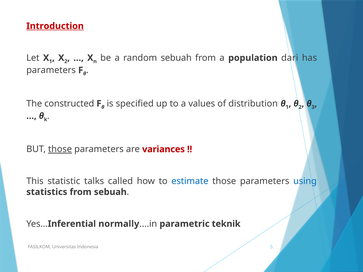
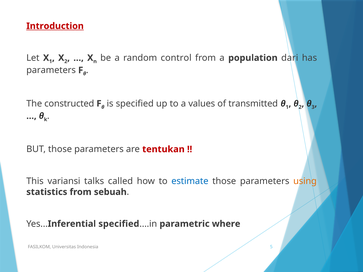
random sebuah: sebuah -> control (176, 58)
distribution: distribution -> transmitted (253, 104)
those underline: present -> none (60, 149)
variances: variances -> tentukan (163, 149)
statistic: statistic -> variansi (64, 181)
using colour: blue -> orange (305, 181)
normally: normally -> specified (119, 224)
teknik: teknik -> where (226, 224)
